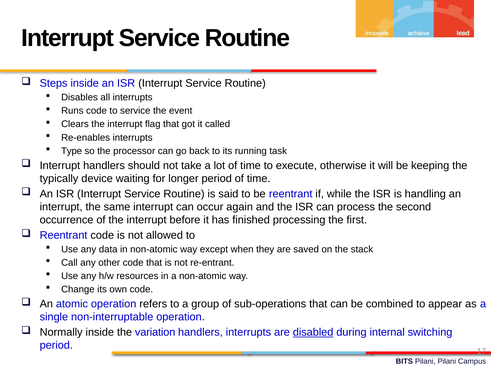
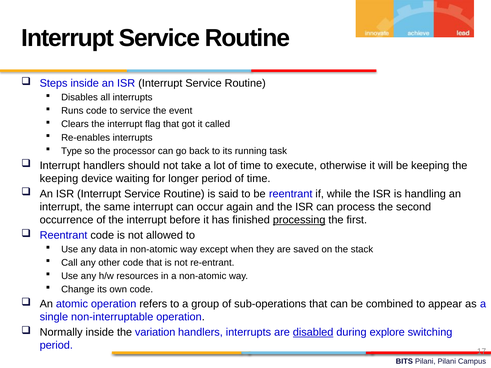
typically: typically -> keeping (59, 179)
processing underline: none -> present (299, 220)
internal: internal -> explore (387, 333)
